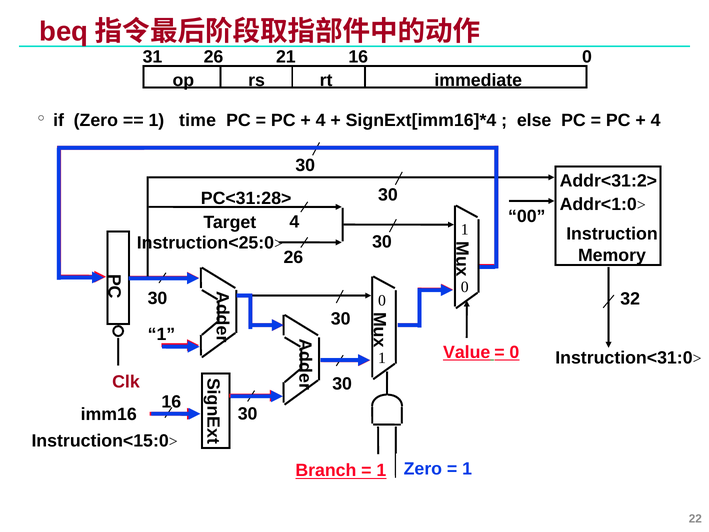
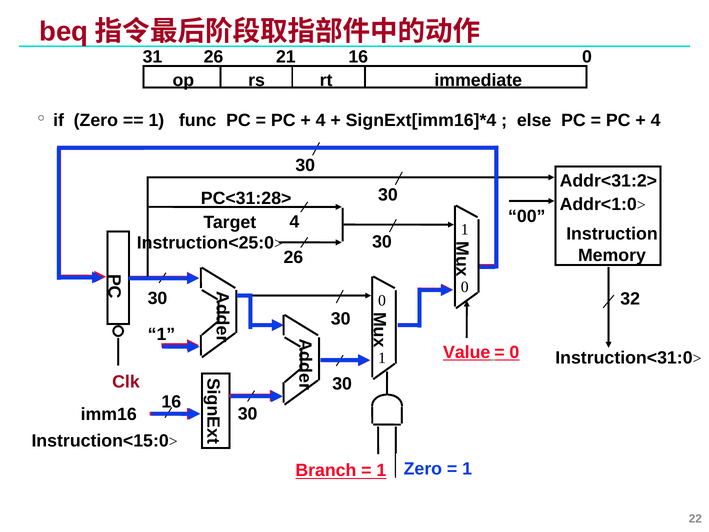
time: time -> func (198, 120)
